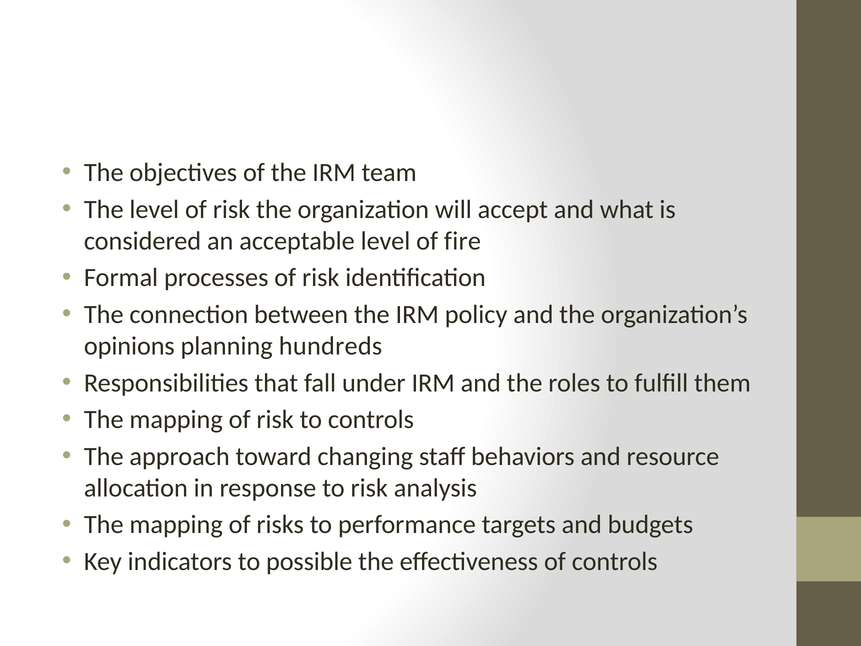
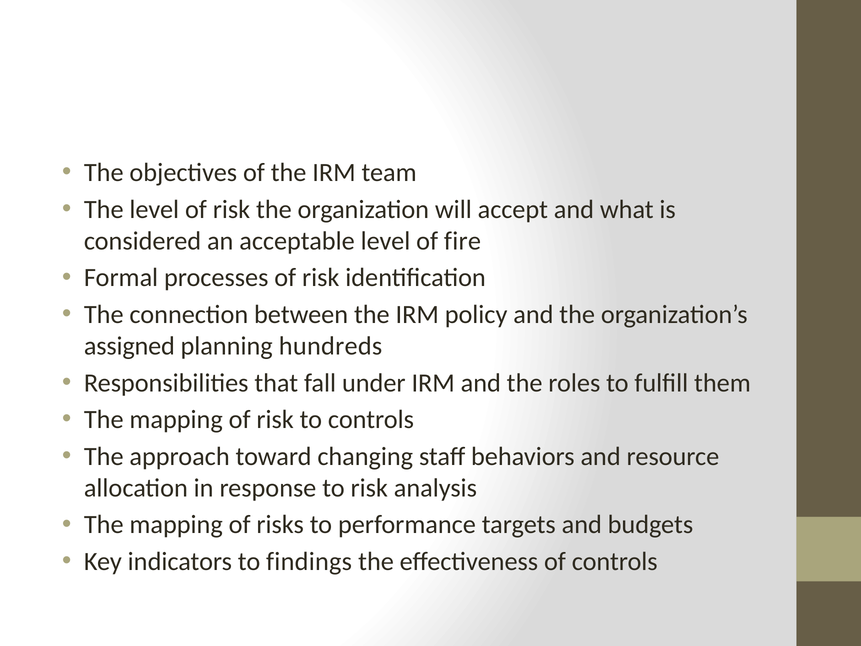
opinions: opinions -> assigned (129, 346)
possible: possible -> findings (309, 561)
